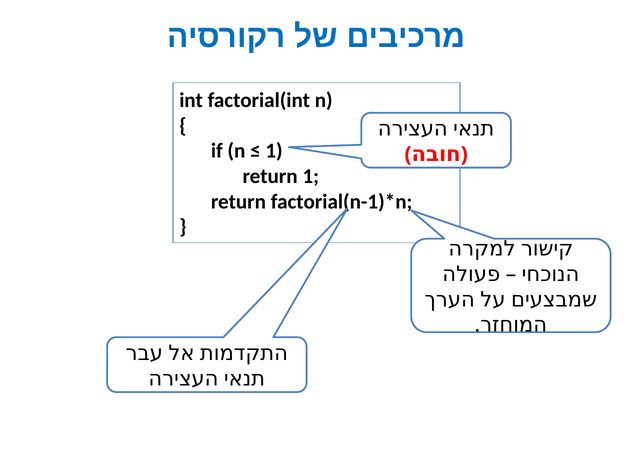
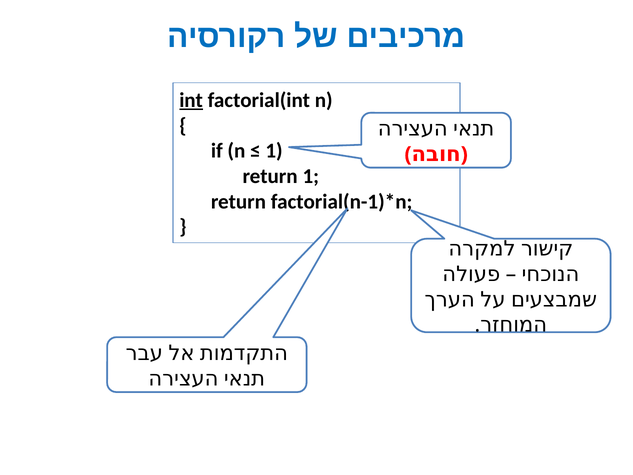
int underline: none -> present (191, 100)
